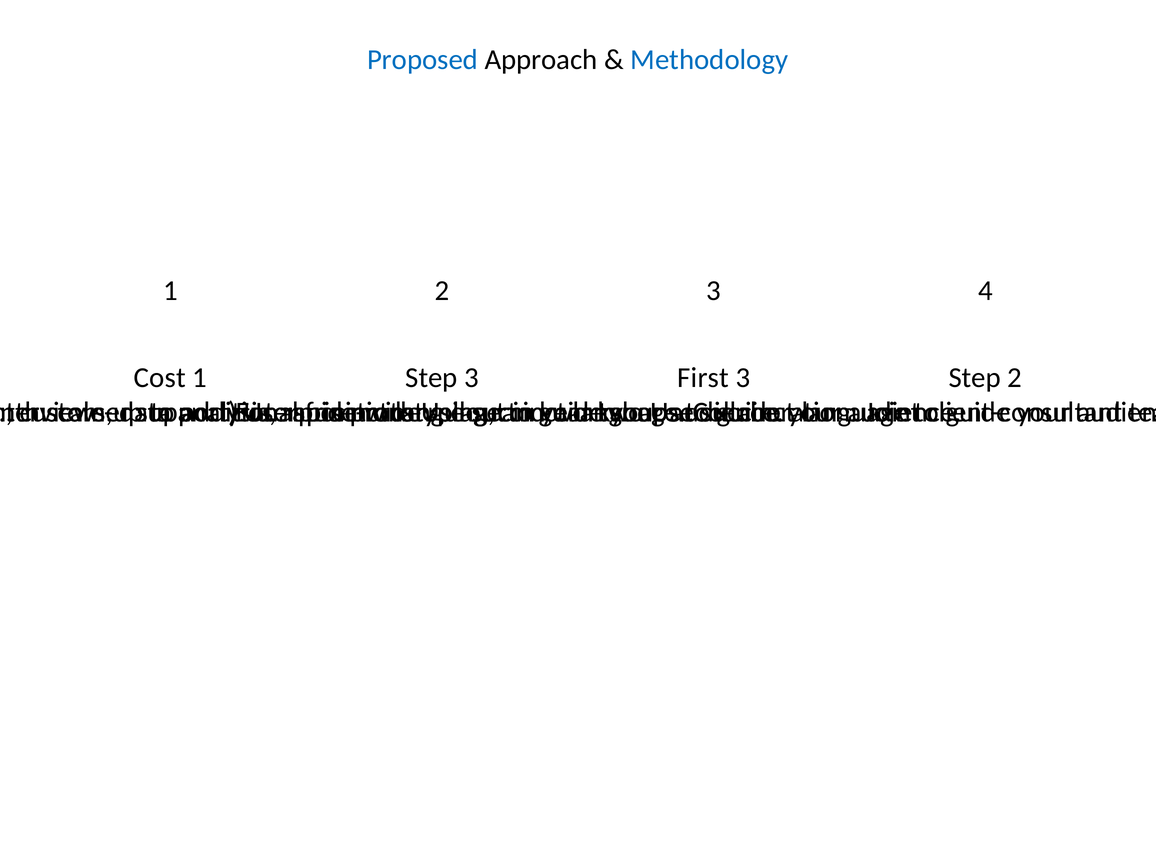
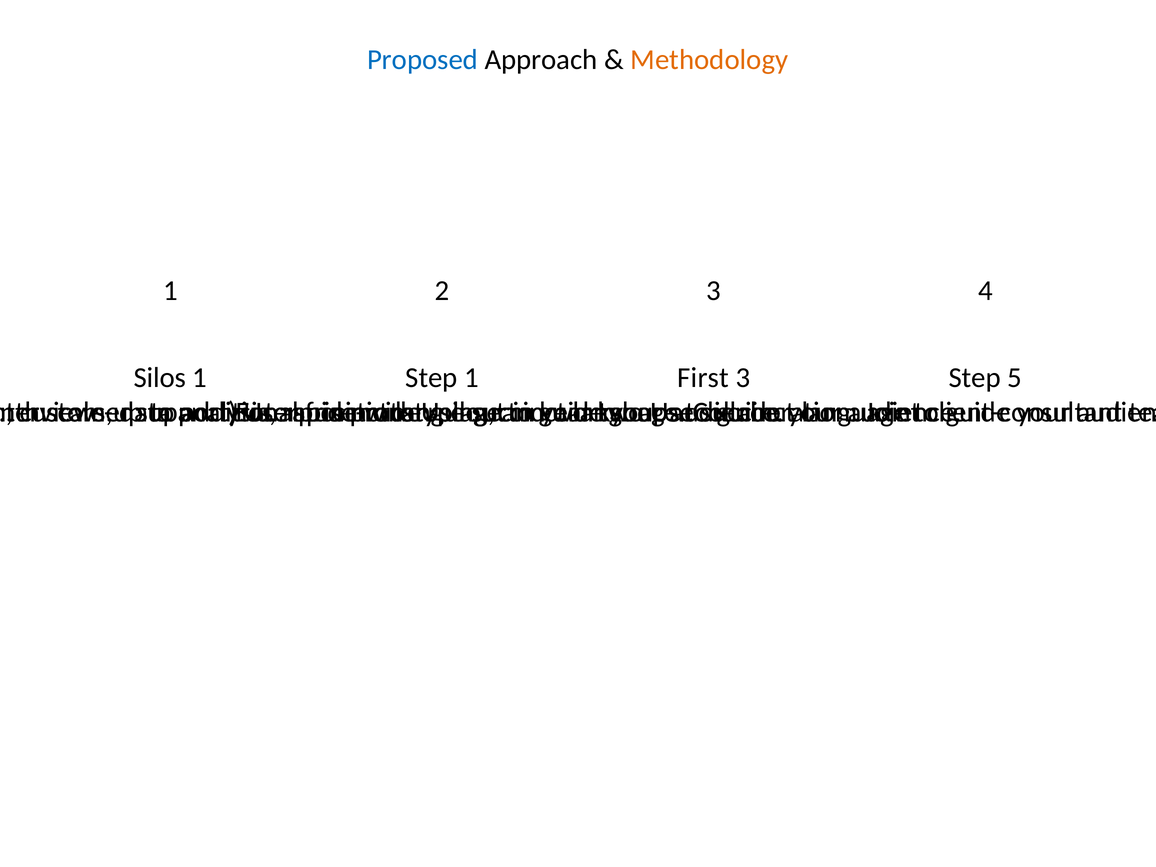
Methodology colour: blue -> orange (709, 60)
Cost: Cost -> Silos (160, 378)
Step 3: 3 -> 1 (471, 378)
Step 2: 2 -> 5 (1015, 378)
